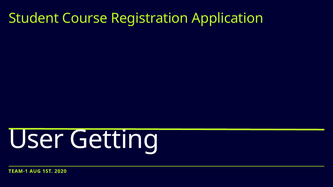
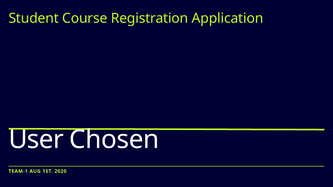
Getting: Getting -> Chosen (114, 140)
